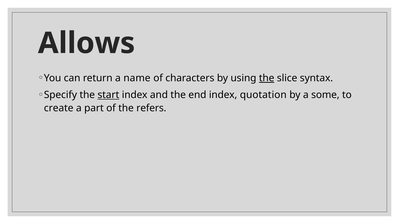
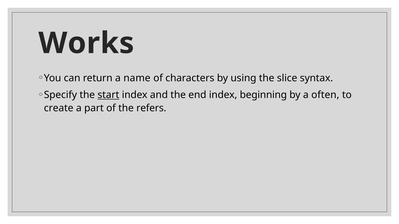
Allows: Allows -> Works (86, 43)
the underline: present -> none (267, 78)
quotation: quotation -> beginning (263, 95)
some: some -> often (325, 95)
